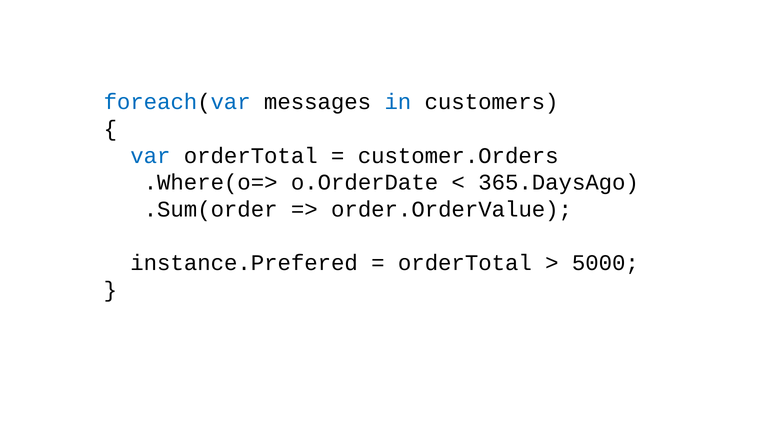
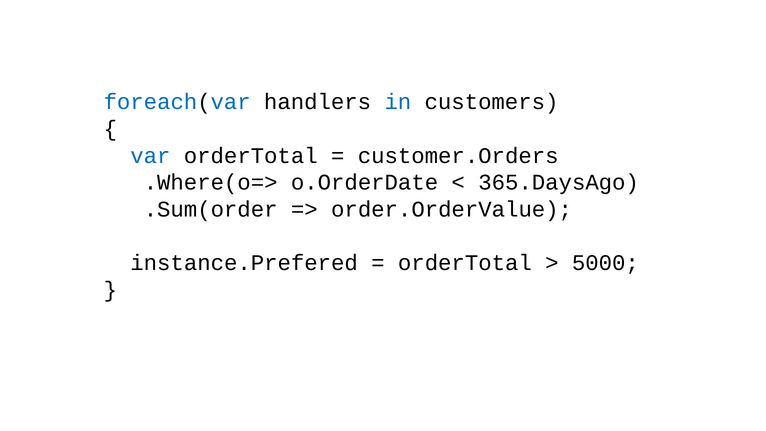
messages: messages -> handlers (318, 102)
